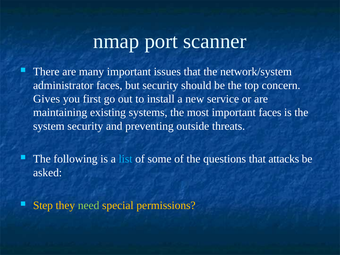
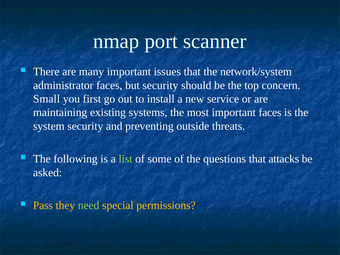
Gives: Gives -> Small (47, 99)
list colour: light blue -> light green (126, 159)
Step: Step -> Pass (43, 205)
